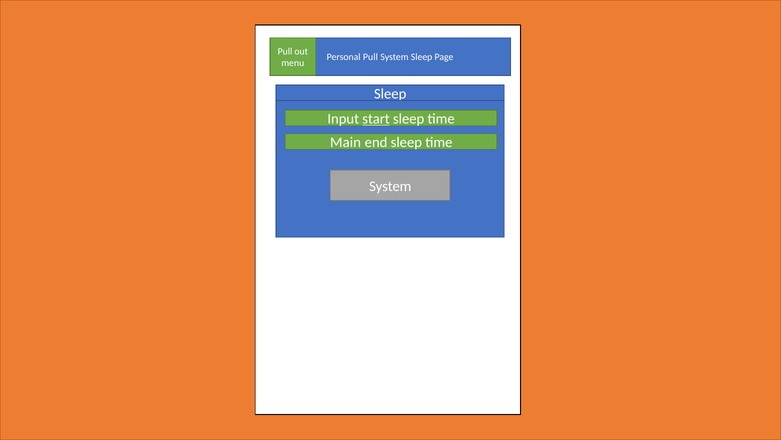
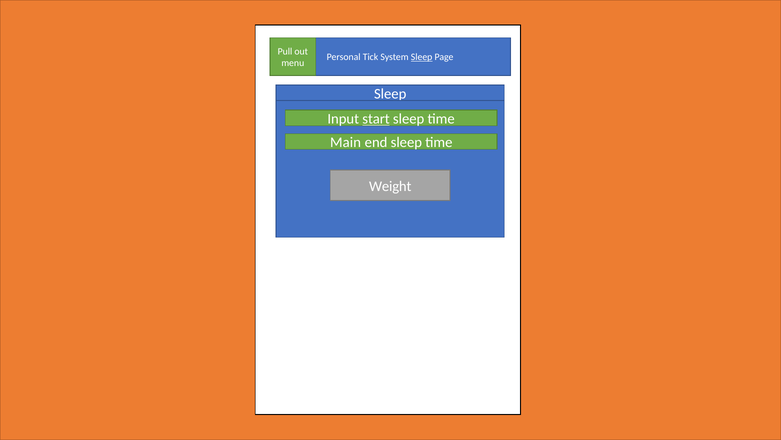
Personal Pull: Pull -> Tick (371, 57)
Sleep underline: none -> present (422, 57)
System: System -> Weight (390, 186)
